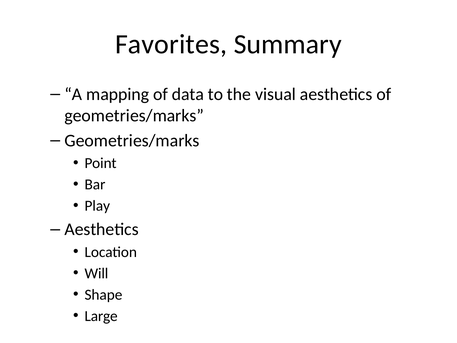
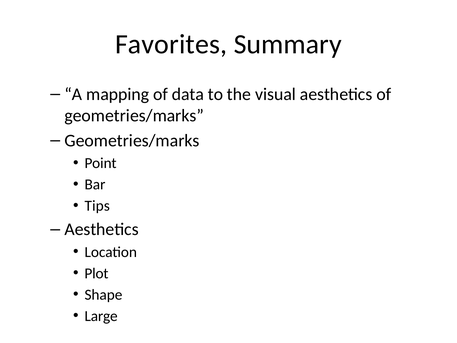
Play: Play -> Tips (97, 206)
Will: Will -> Plot (96, 273)
